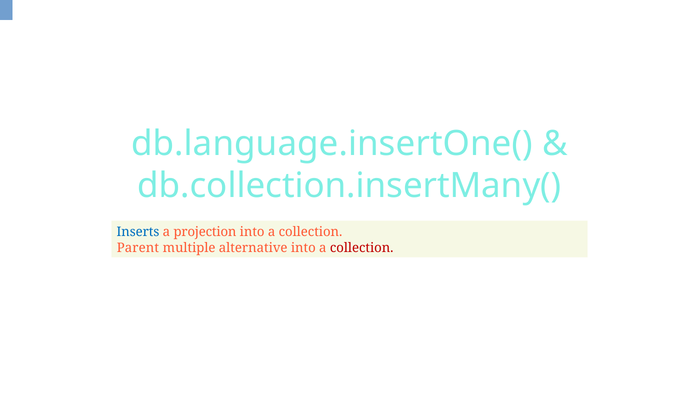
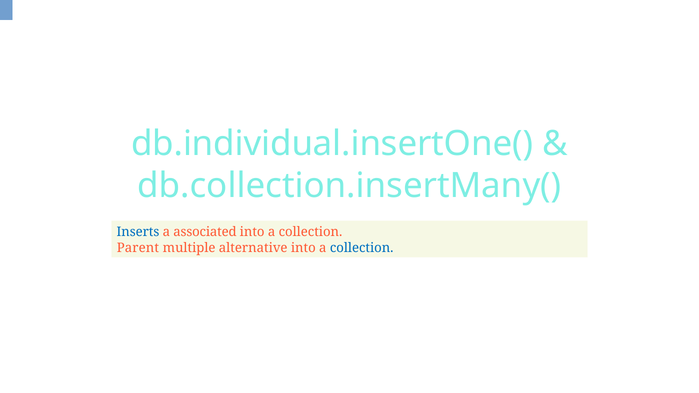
db.language.insertOne(: db.language.insertOne( -> db.individual.insertOne( (332, 144)
projection: projection -> associated (205, 232)
collection colour: red -> blue (362, 248)
